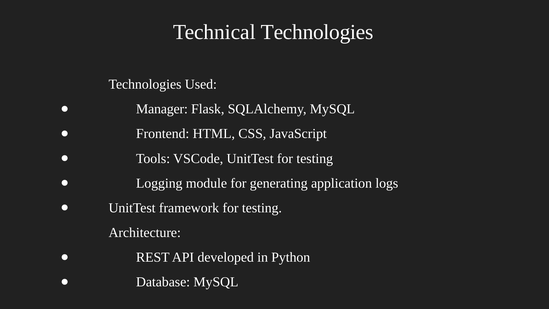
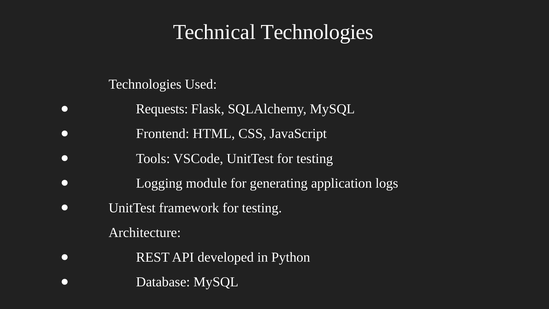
Manager: Manager -> Requests (162, 109)
